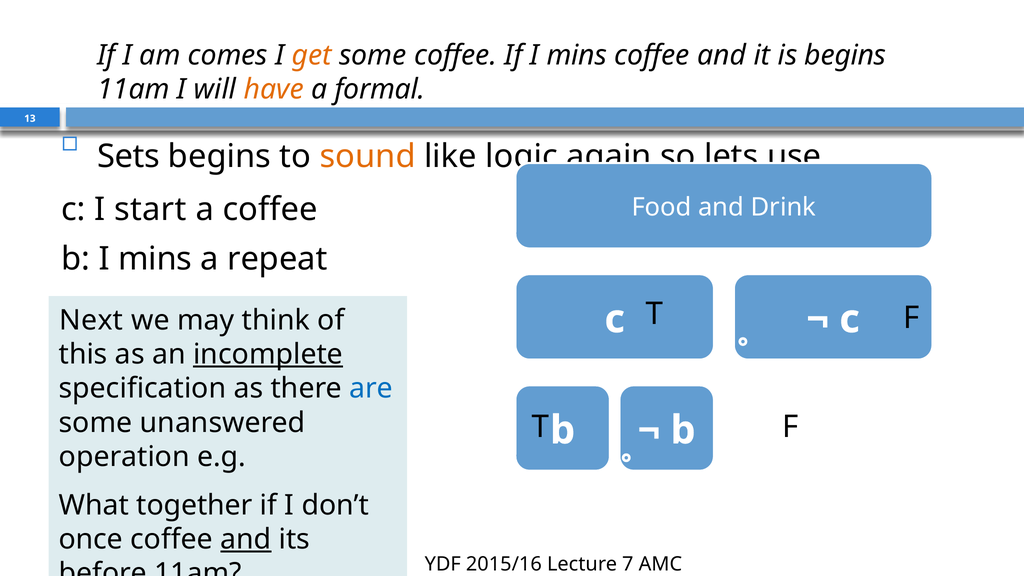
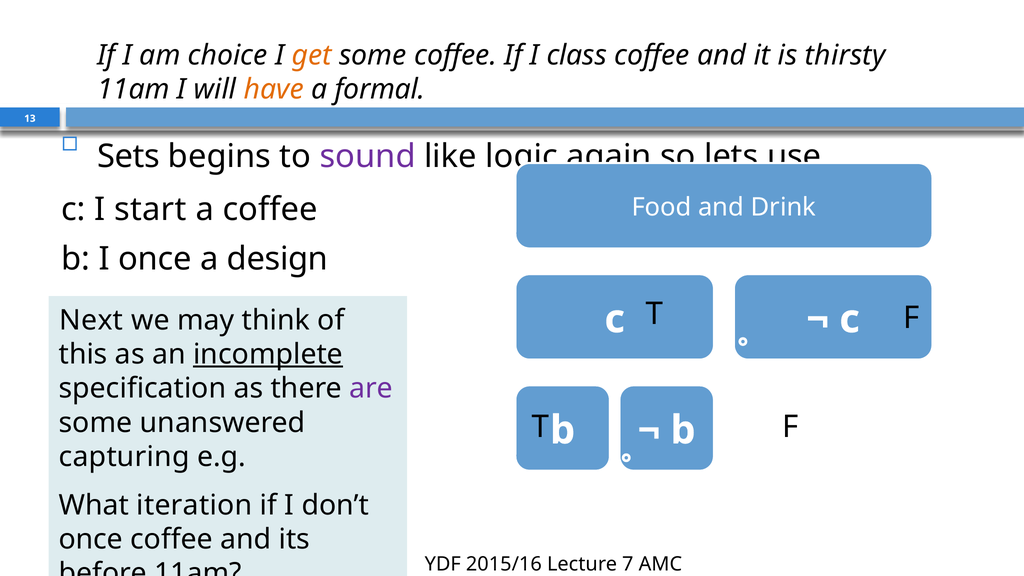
comes: comes -> choice (228, 55)
If I mins: mins -> class (577, 55)
is begins: begins -> thirsty (845, 55)
sound colour: orange -> purple (368, 156)
b I mins: mins -> once (155, 259)
repeat: repeat -> design (277, 259)
are colour: blue -> purple (371, 388)
operation: operation -> capturing (124, 457)
together: together -> iteration (194, 505)
and underline: present -> none (246, 539)
